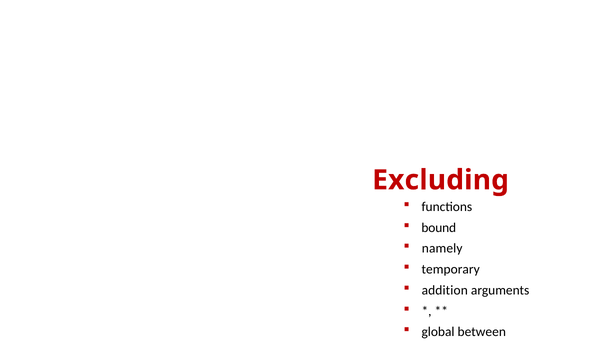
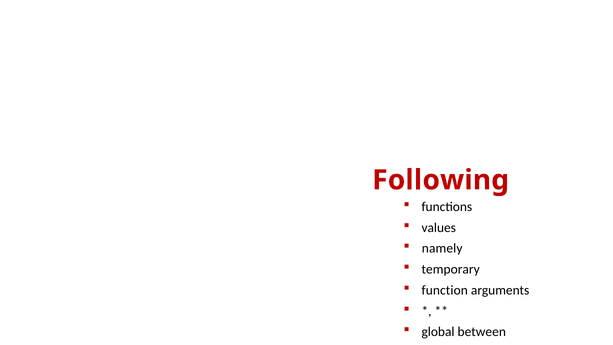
Excluding: Excluding -> Following (441, 180)
bound: bound -> values (439, 227)
addition: addition -> function (445, 290)
